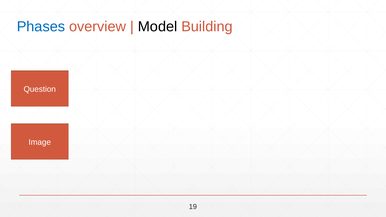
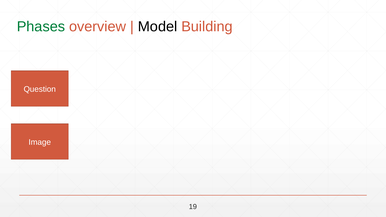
Phases colour: blue -> green (41, 27)
